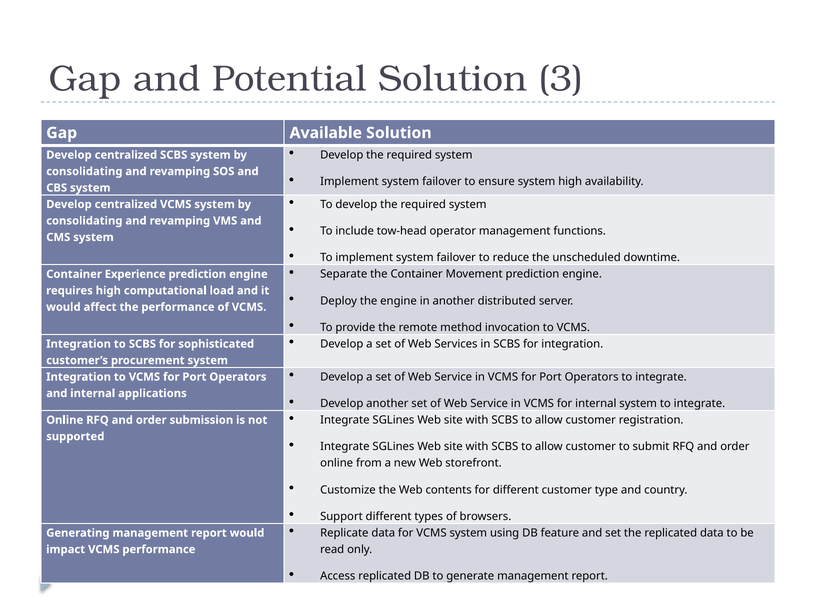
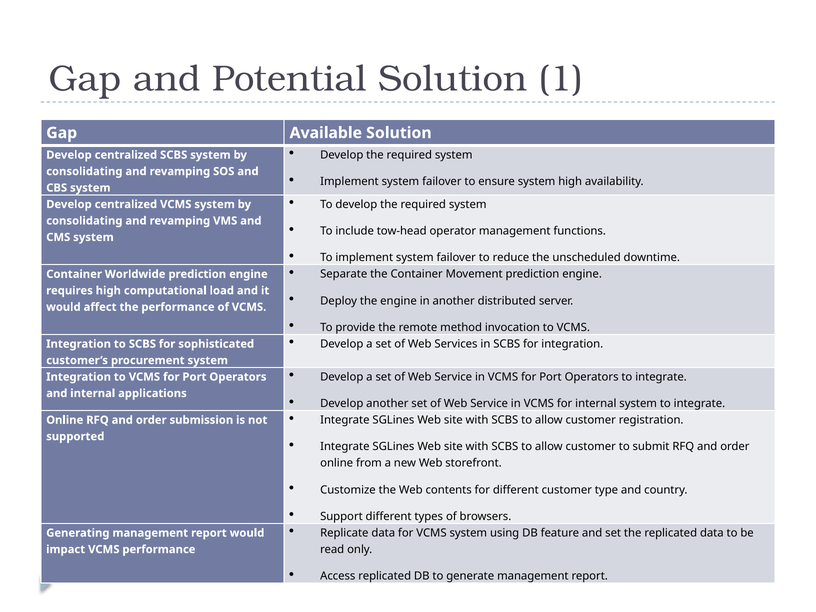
3: 3 -> 1 (561, 79)
Experience: Experience -> Worldwide (135, 274)
